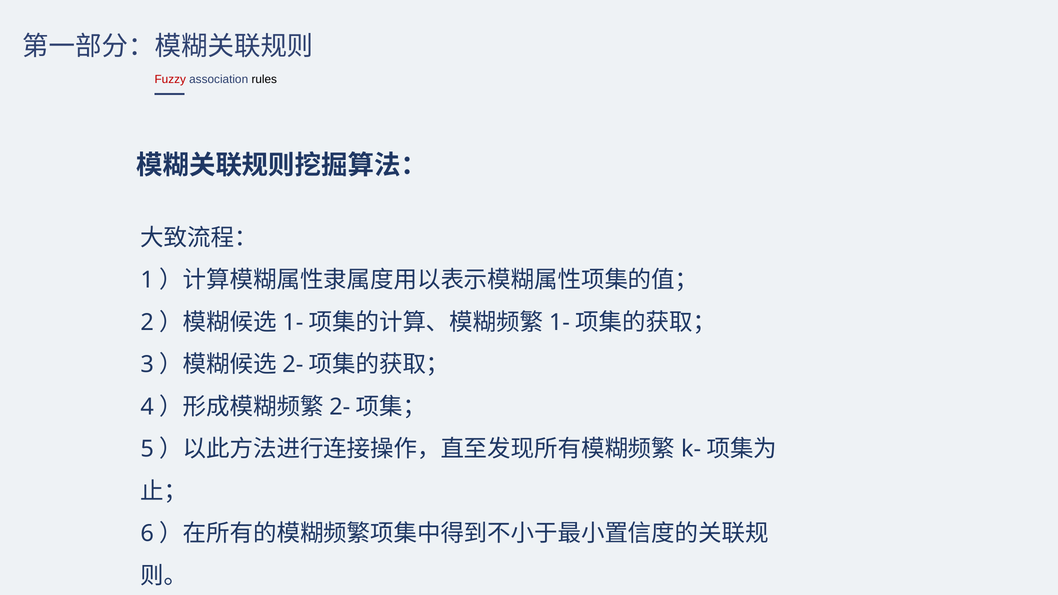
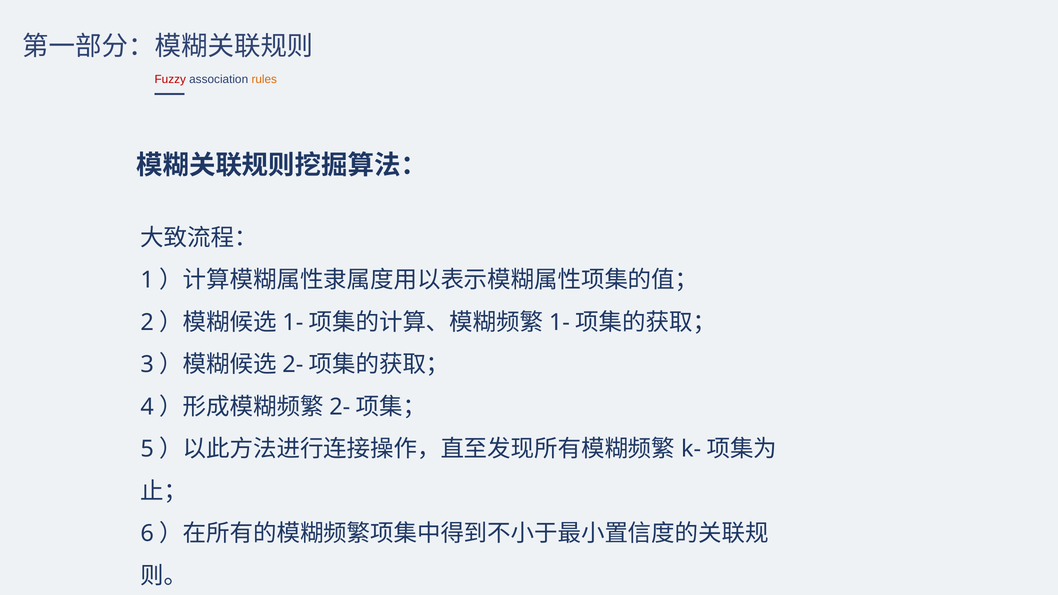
rules colour: black -> orange (264, 80)
